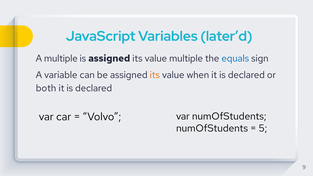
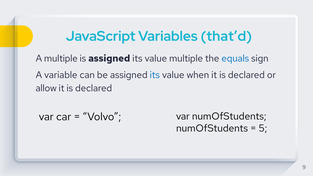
later’d: later’d -> that’d (226, 36)
its colour: orange -> blue (155, 75)
both: both -> allow (46, 88)
